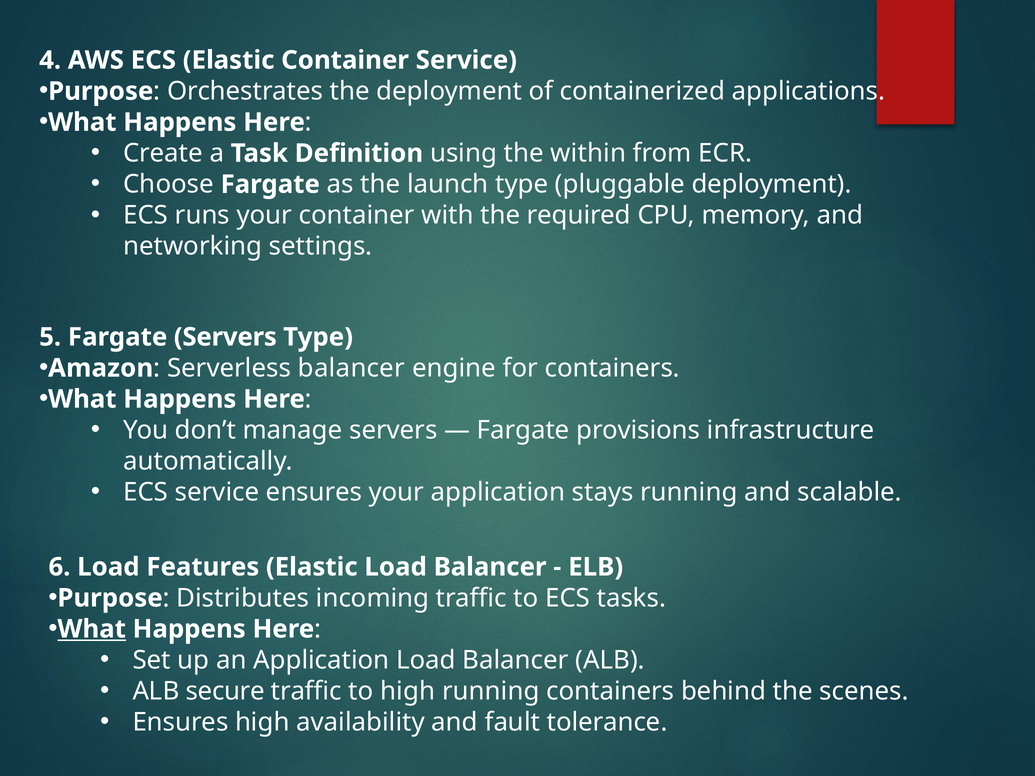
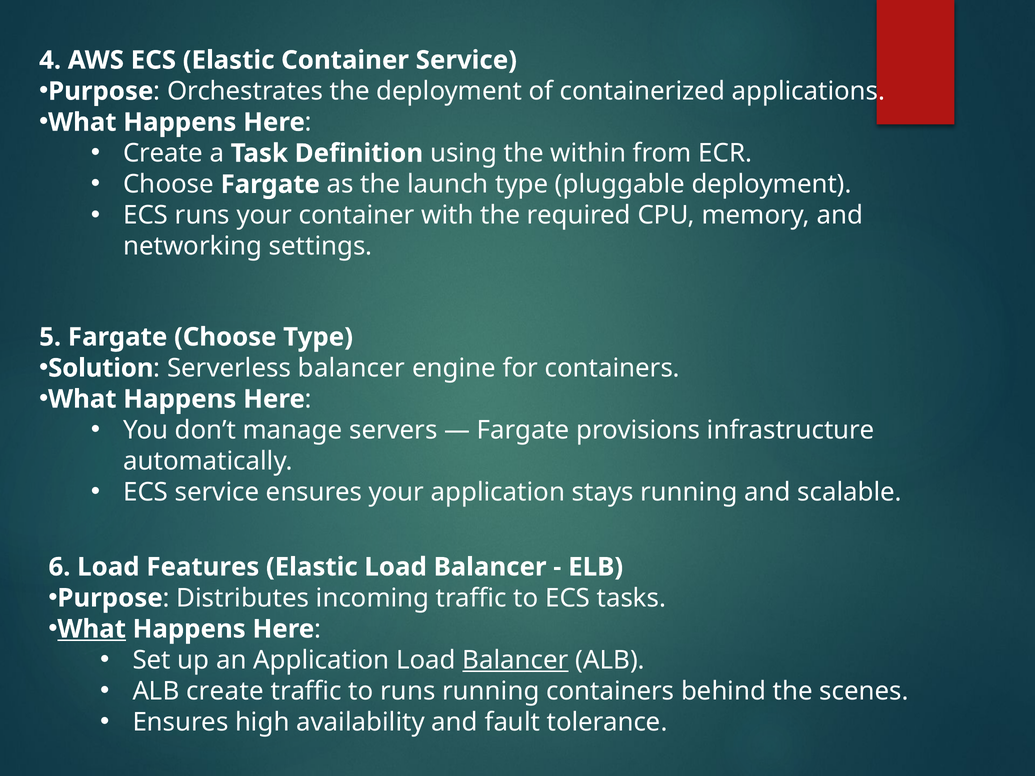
Fargate Servers: Servers -> Choose (225, 337)
Amazon: Amazon -> Solution (101, 368)
Balancer underline: none -> present (516, 660)
ALB secure: secure -> create (225, 691)
to high: high -> runs (408, 691)
